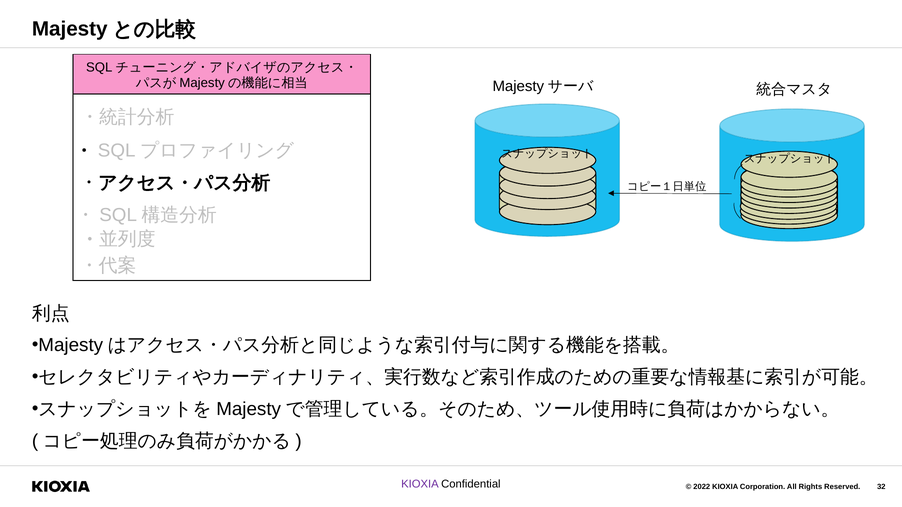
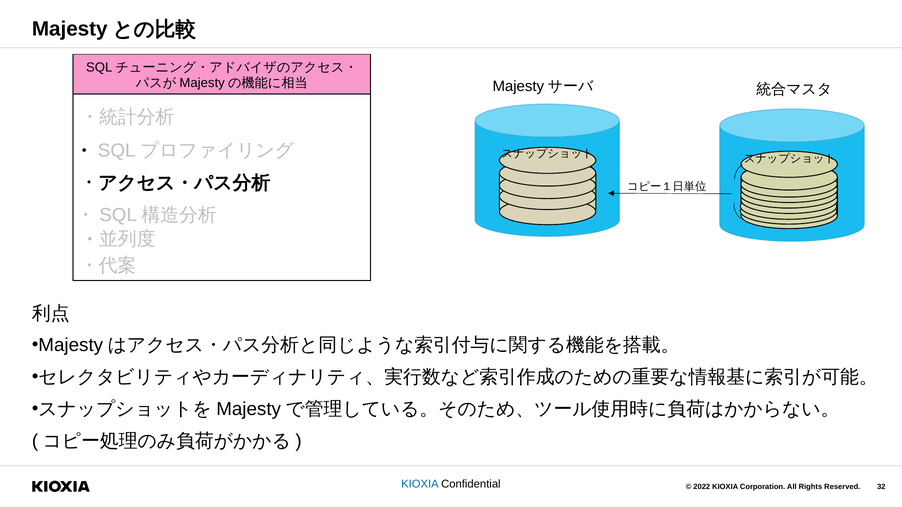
KIOXIA colour: purple -> blue (420, 485)
